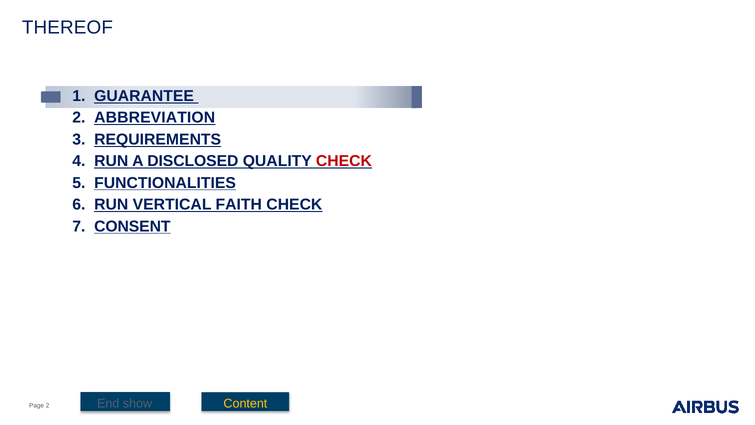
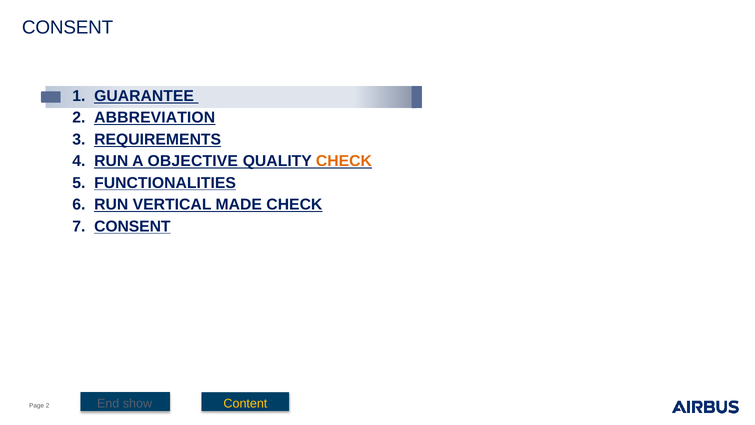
THEREOF: THEREOF -> CONSENT (68, 27)
DISCLOSED: DISCLOSED -> OBJECTIVE (193, 161)
CHECK colour: red -> orange (344, 161)
FAITH: FAITH -> MADE (239, 204)
